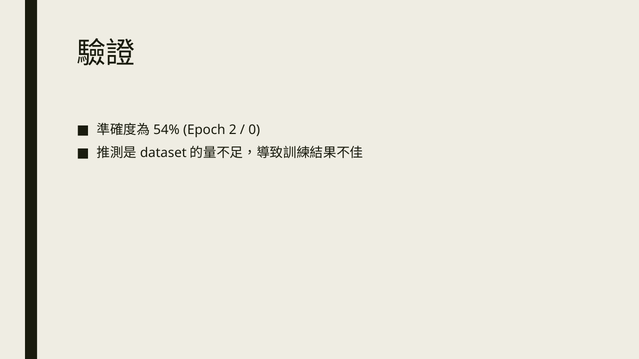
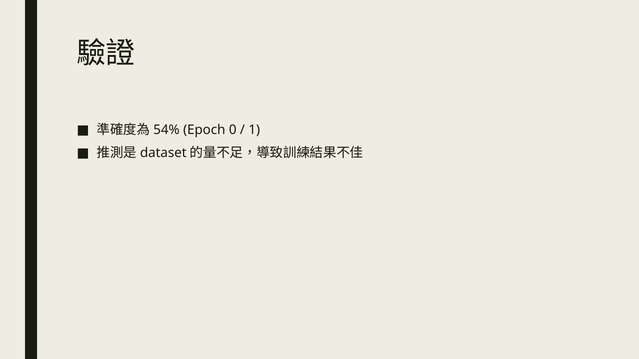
2: 2 -> 0 (233, 130)
0: 0 -> 1 (254, 130)
